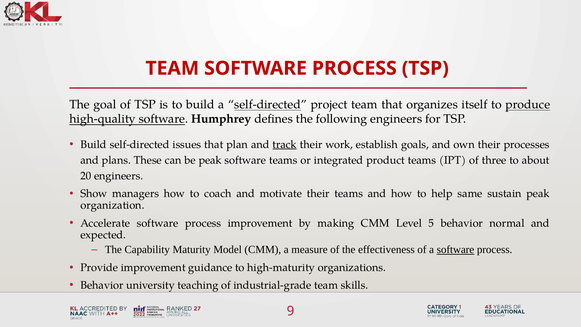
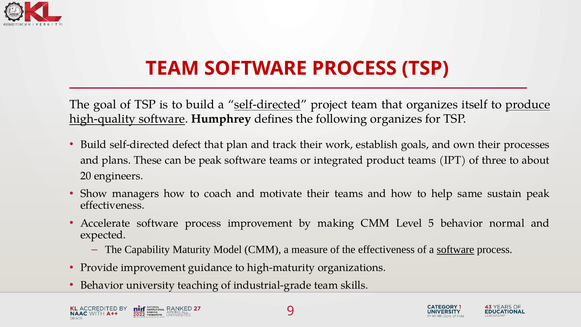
following engineers: engineers -> organizes (396, 119)
issues: issues -> defect (187, 144)
track underline: present -> none (285, 144)
organization: organization -> effectiveness (112, 205)
